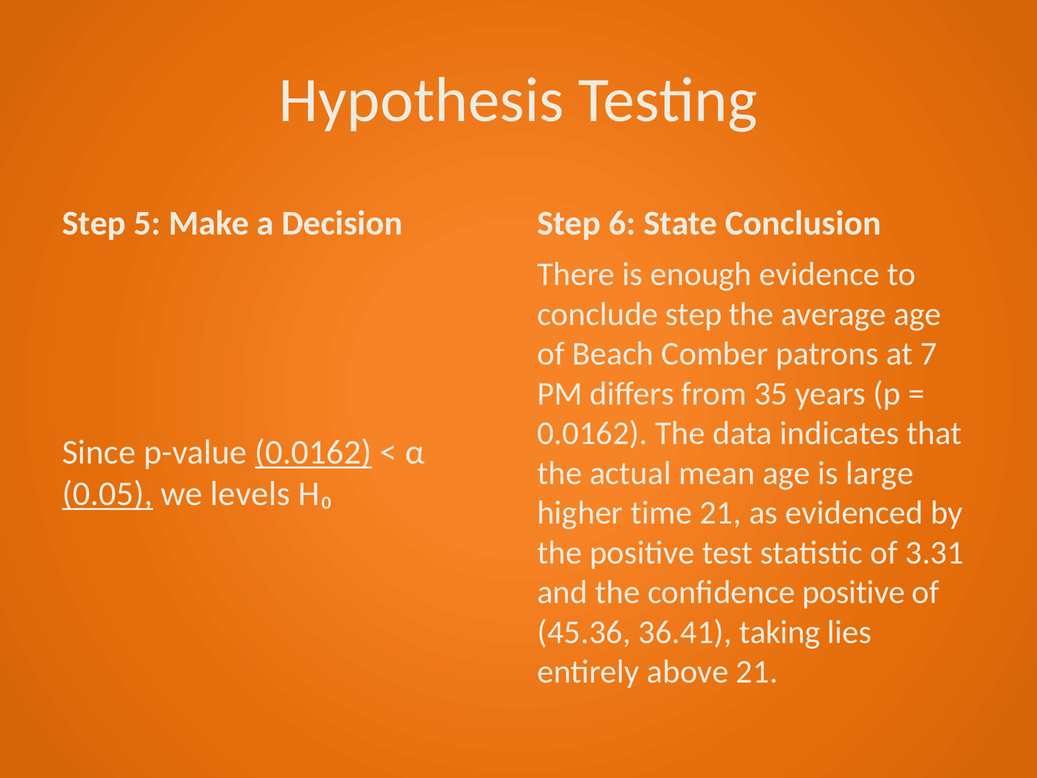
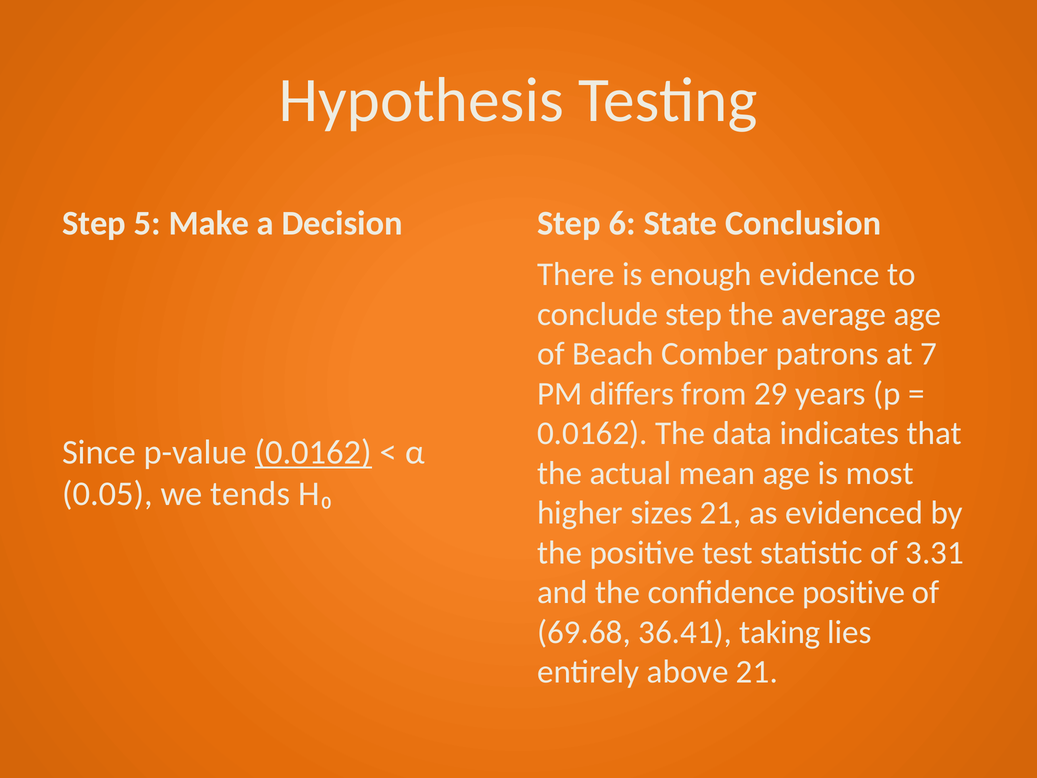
35: 35 -> 29 (771, 394)
large: large -> most (880, 473)
0.05 underline: present -> none (108, 494)
levels: levels -> tends (250, 494)
time: time -> sizes (662, 513)
45.36: 45.36 -> 69.68 (584, 632)
